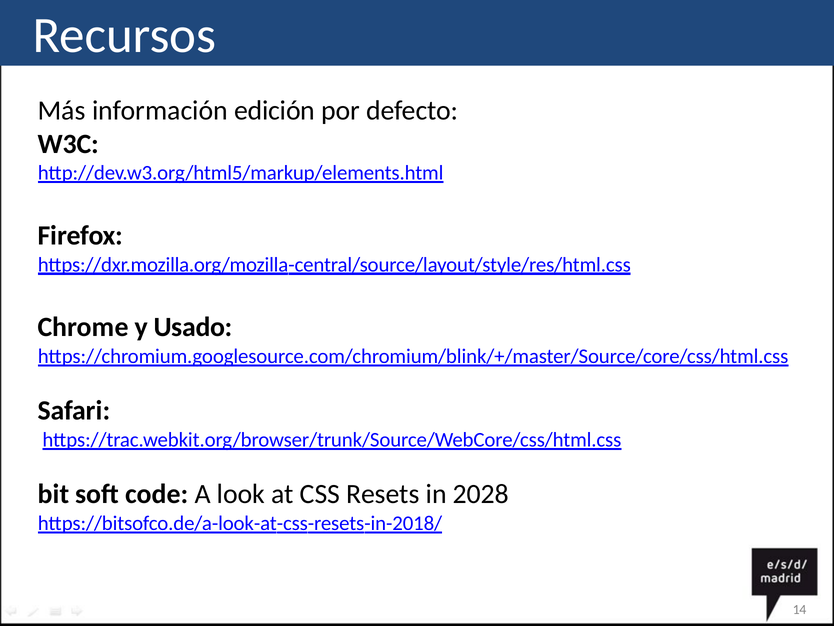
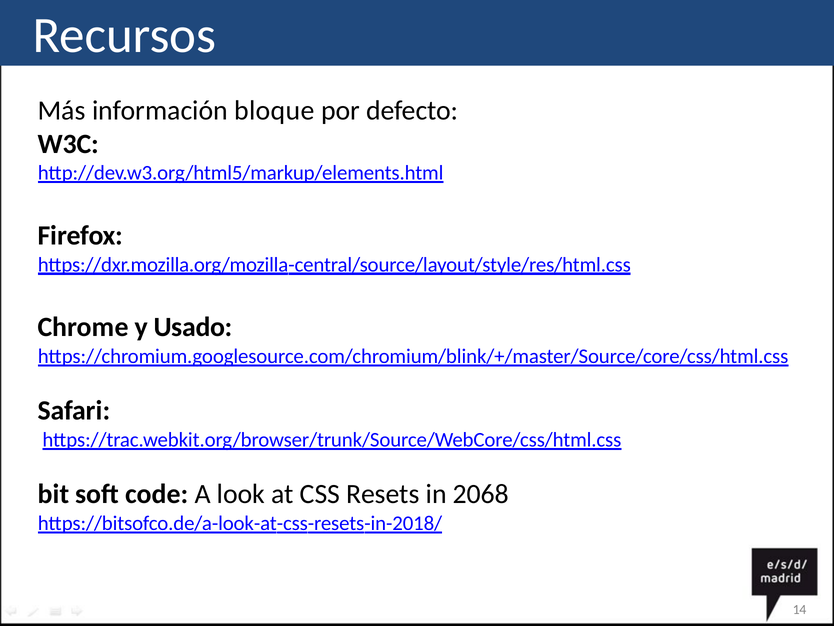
edición: edición -> bloque (274, 110)
2028: 2028 -> 2068 (481, 494)
